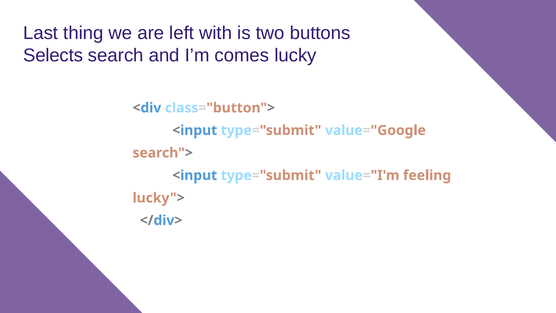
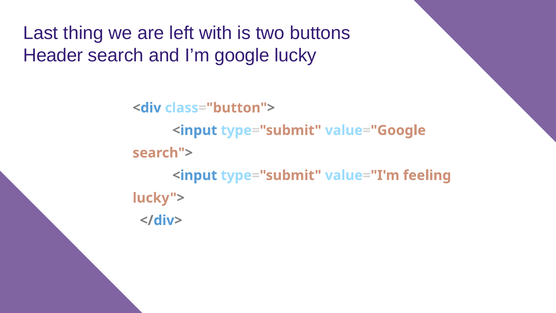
Selects: Selects -> Header (53, 55)
comes: comes -> google (242, 55)
